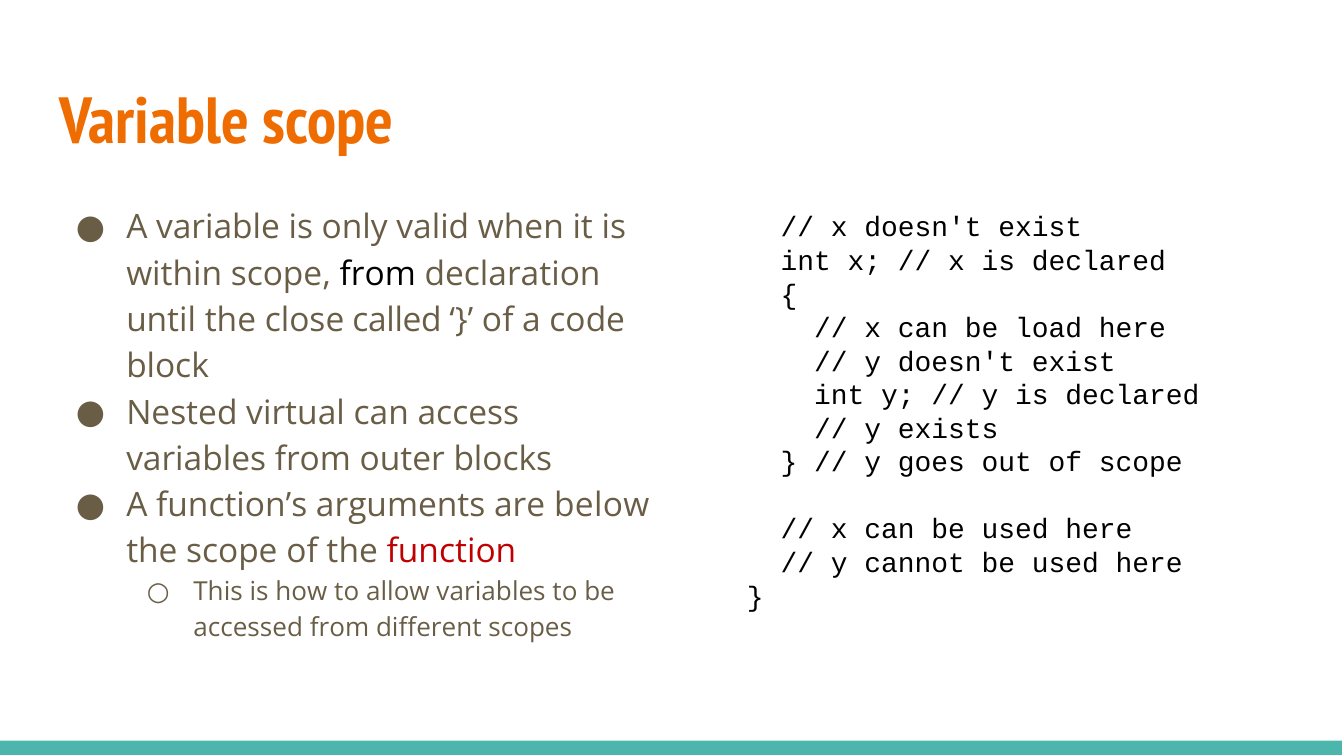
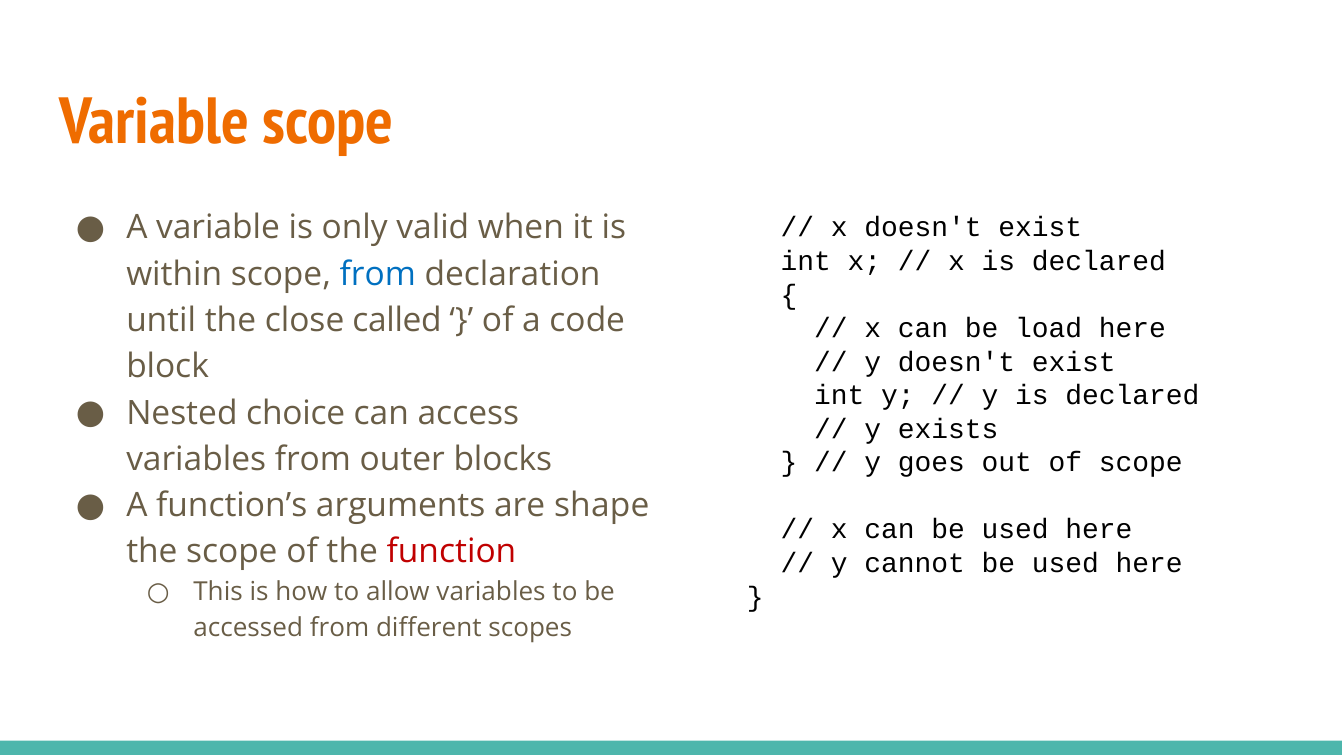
from colour: black -> blue (378, 274)
virtual: virtual -> choice (296, 413)
below: below -> shape (602, 505)
